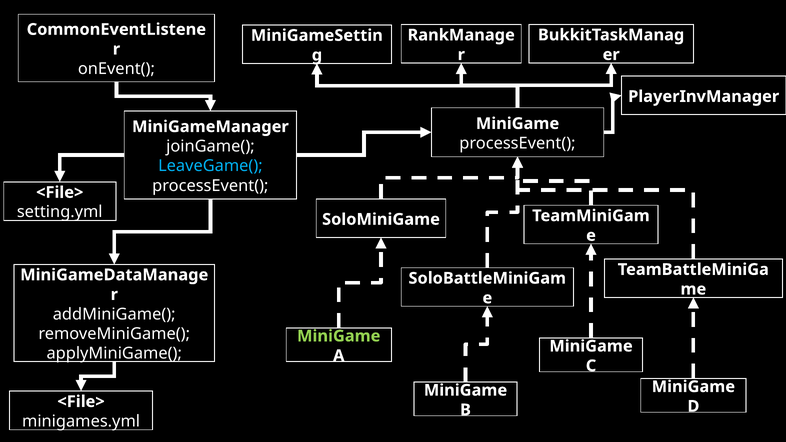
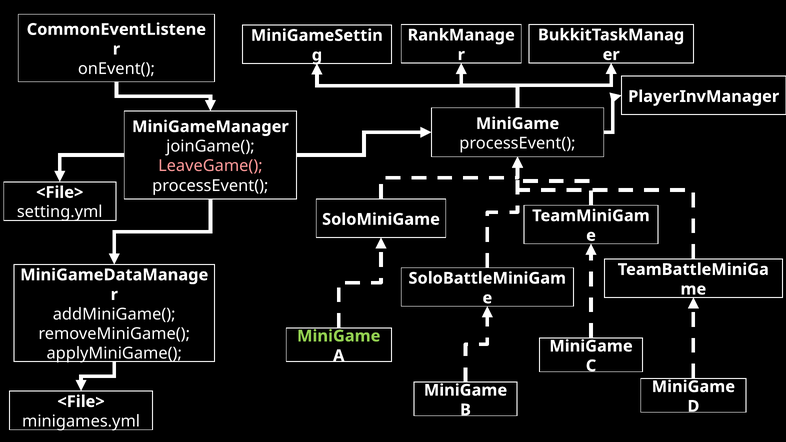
LeaveGame( colour: light blue -> pink (210, 166)
